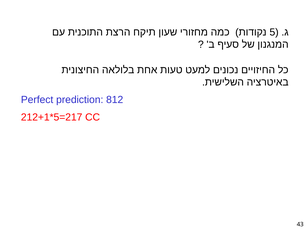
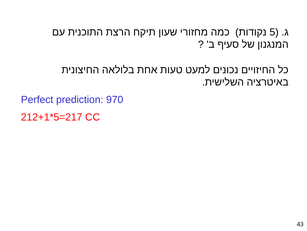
812: 812 -> 970 (115, 99)
